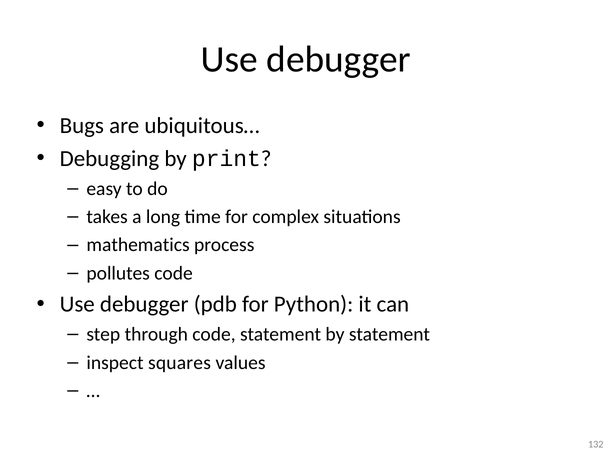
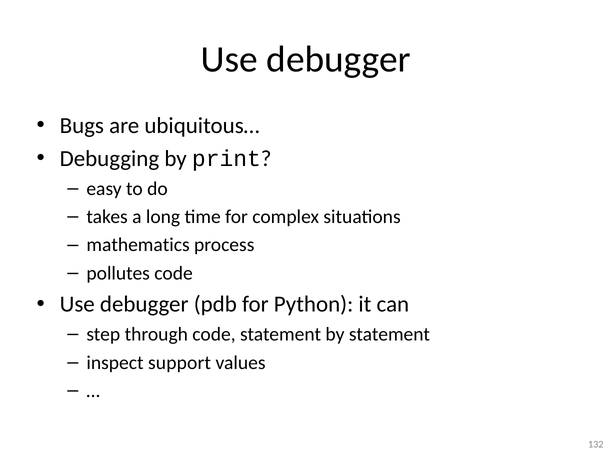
squares: squares -> support (180, 363)
